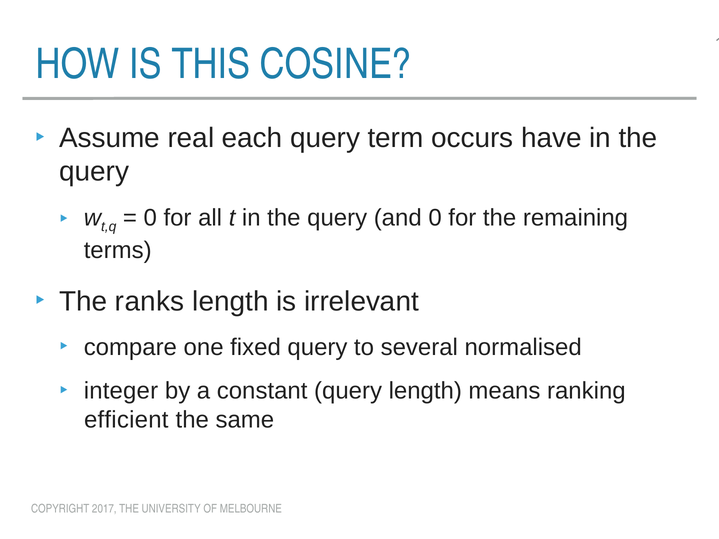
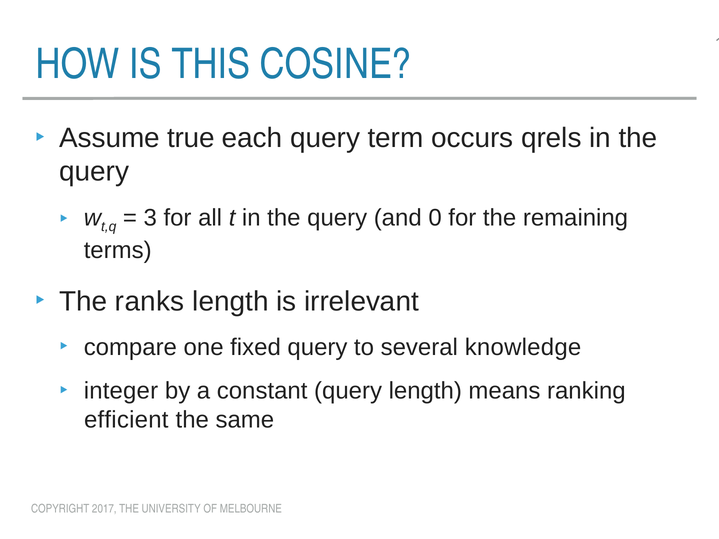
real: real -> true (191, 138)
have: have -> qrels (551, 138)
0: 0 -> 3 (150, 218)
normalised: normalised -> knowledge (523, 347)
